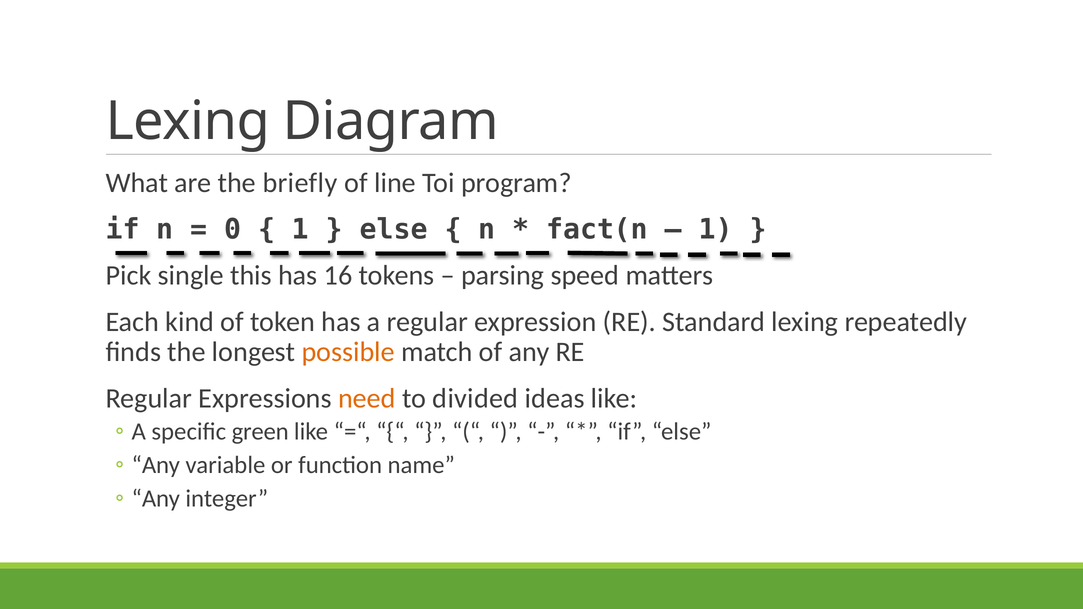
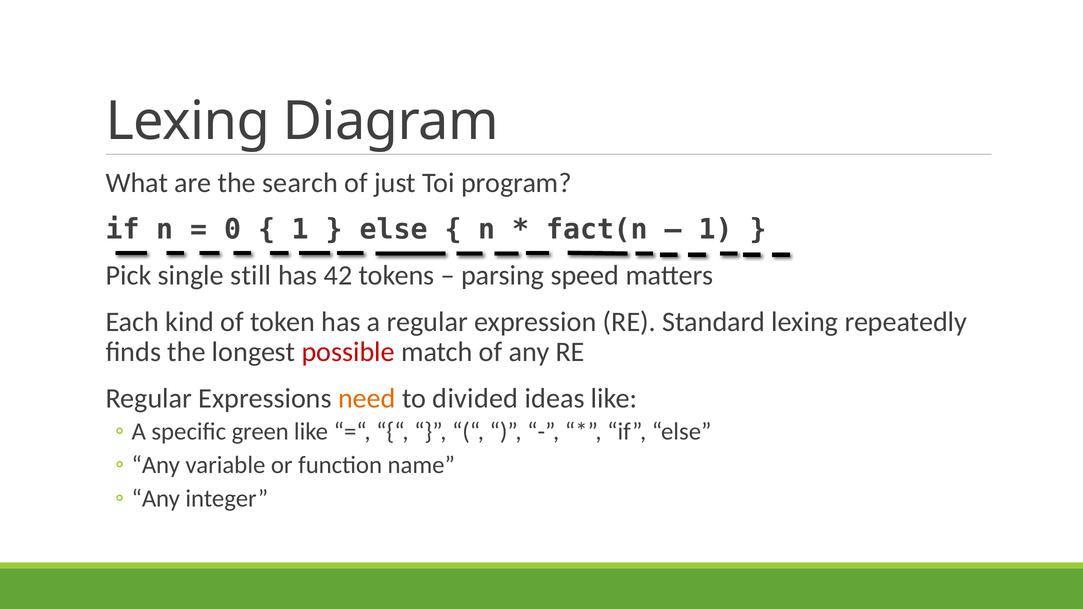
briefly: briefly -> search (300, 183)
line: line -> just (395, 183)
this: this -> still (251, 276)
16: 16 -> 42 (338, 276)
possible colour: orange -> red (348, 352)
